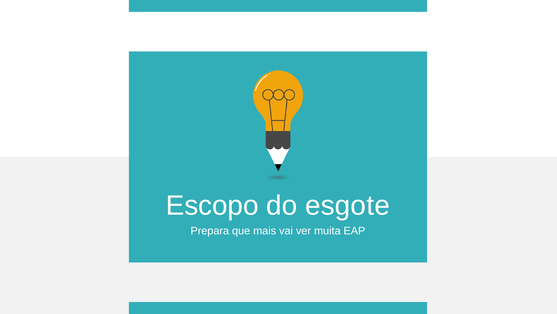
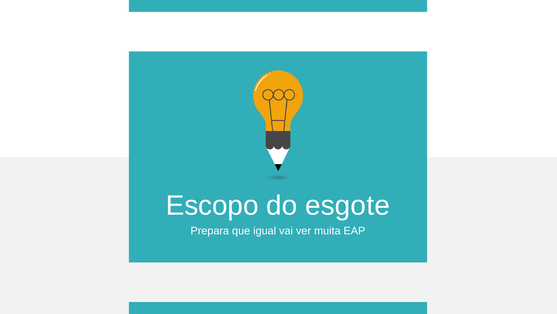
mais: mais -> igual (265, 230)
